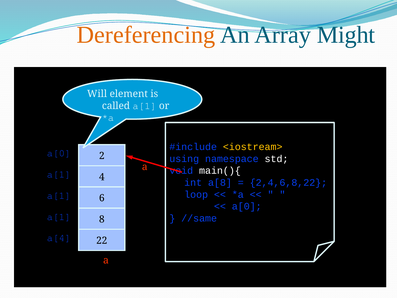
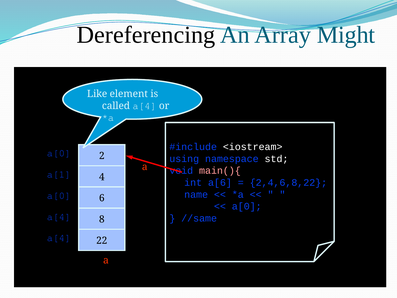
Dereferencing colour: orange -> black (146, 35)
Will: Will -> Like (97, 94)
called a[1: a[1 -> a[4 (144, 106)
<iostream> colour: yellow -> white (253, 147)
main(){ colour: white -> pink (220, 171)
a[8: a[8 -> a[6 (220, 182)
loop: loop -> name (196, 194)
a[1: a[1 -> a[0 (59, 195)
a[1: a[1 -> a[4 (59, 217)
